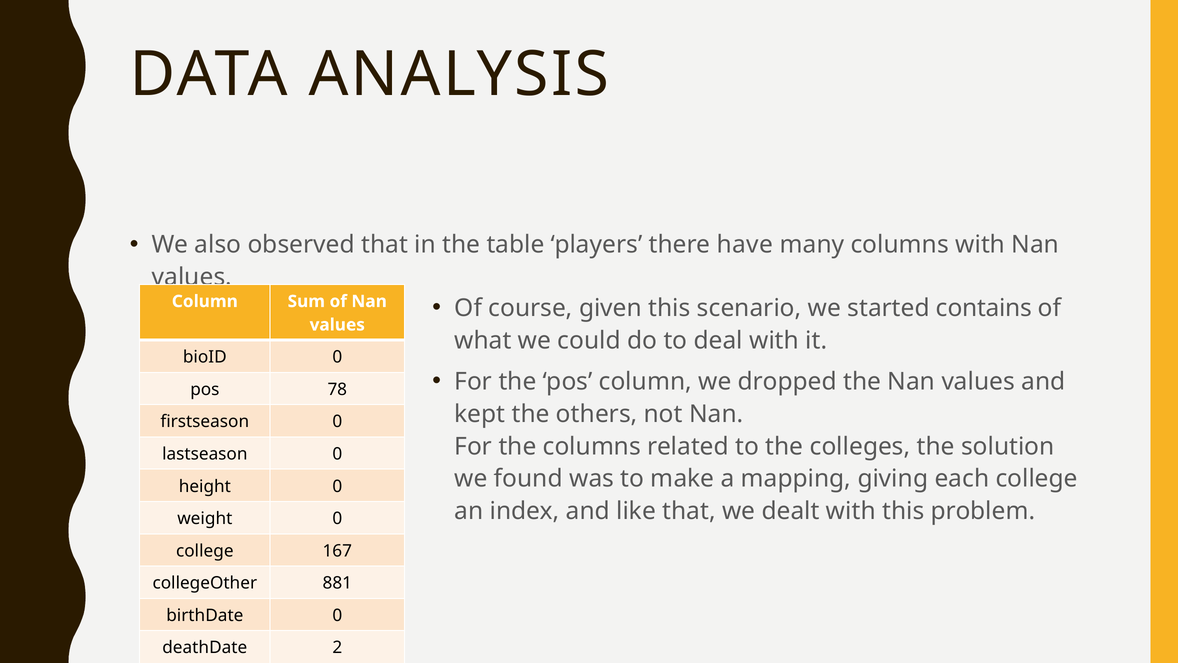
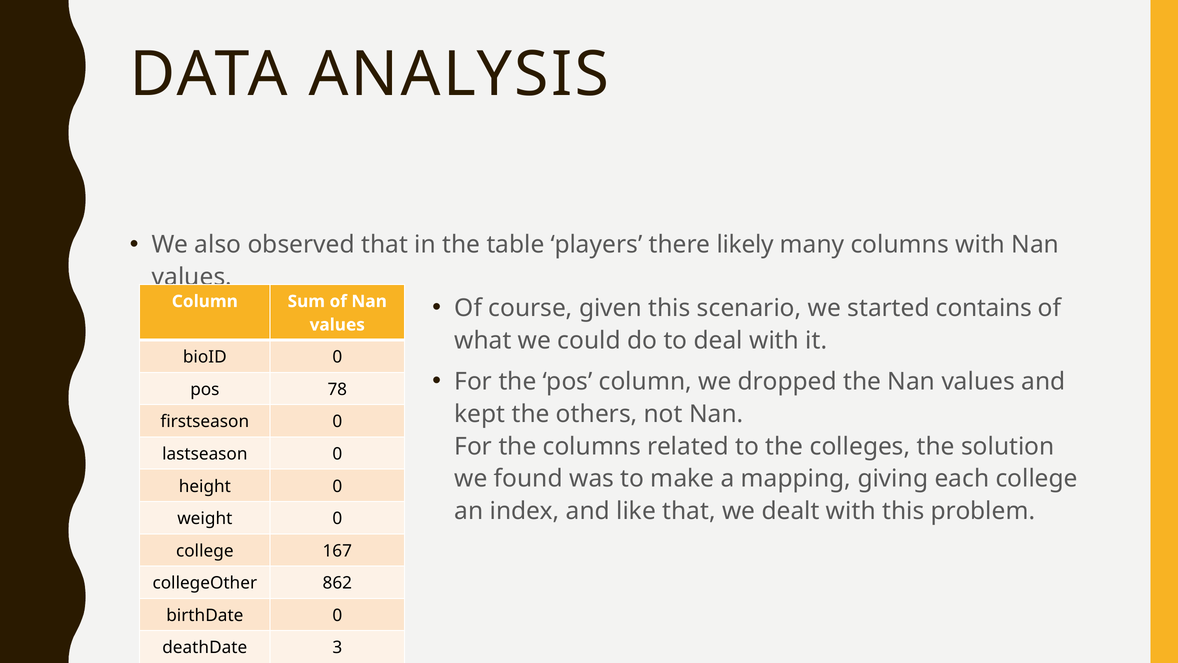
have: have -> likely (745, 245)
881: 881 -> 862 (337, 583)
2: 2 -> 3 (337, 647)
